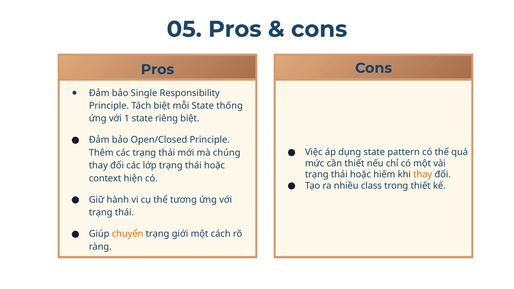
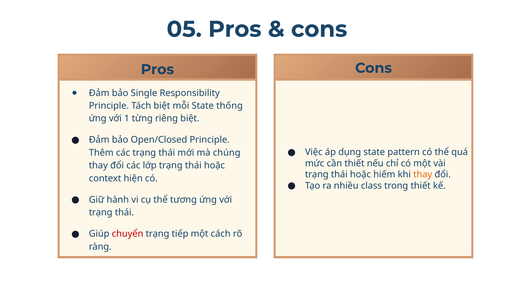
1 state: state -> từng (142, 119)
chuyển colour: orange -> red (128, 234)
giới: giới -> tiếp (180, 234)
